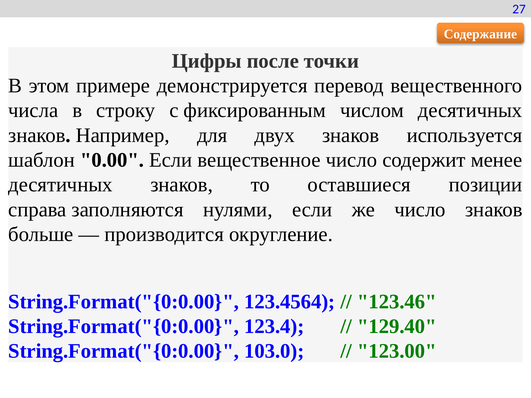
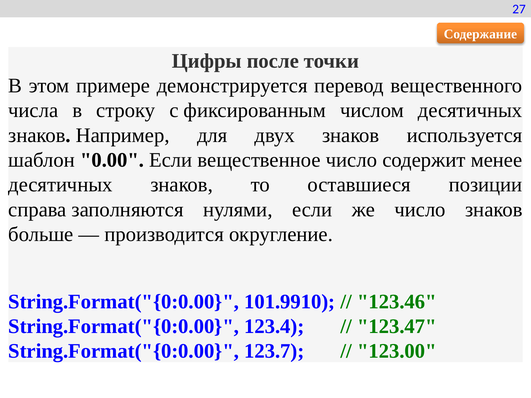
123.4564: 123.4564 -> 101.9910 (290, 302)
129.40: 129.40 -> 123.47 (397, 327)
103.0: 103.0 -> 123.7 (274, 351)
